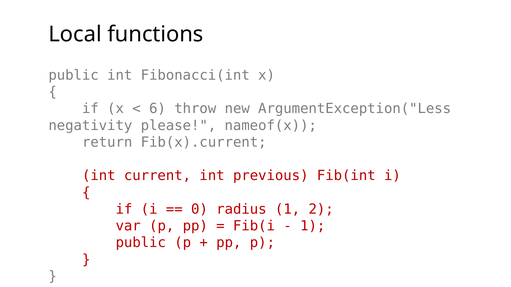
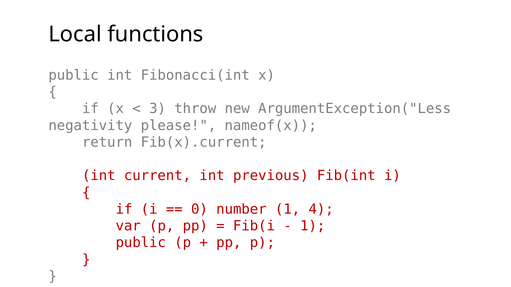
6: 6 -> 3 (158, 109)
radius: radius -> number (241, 209)
2: 2 -> 4 (321, 209)
